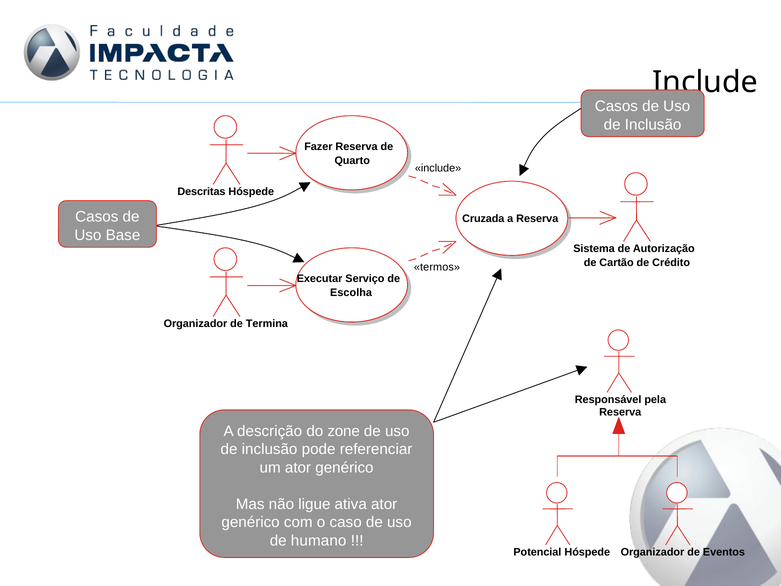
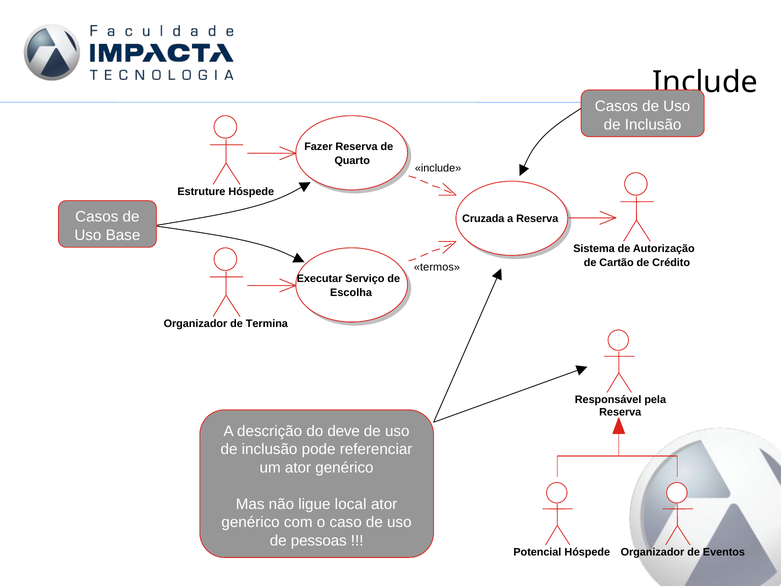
Descritas: Descritas -> Estruture (201, 192)
zone: zone -> deve (344, 431)
ativa: ativa -> local (351, 504)
humano: humano -> pessoas (319, 540)
